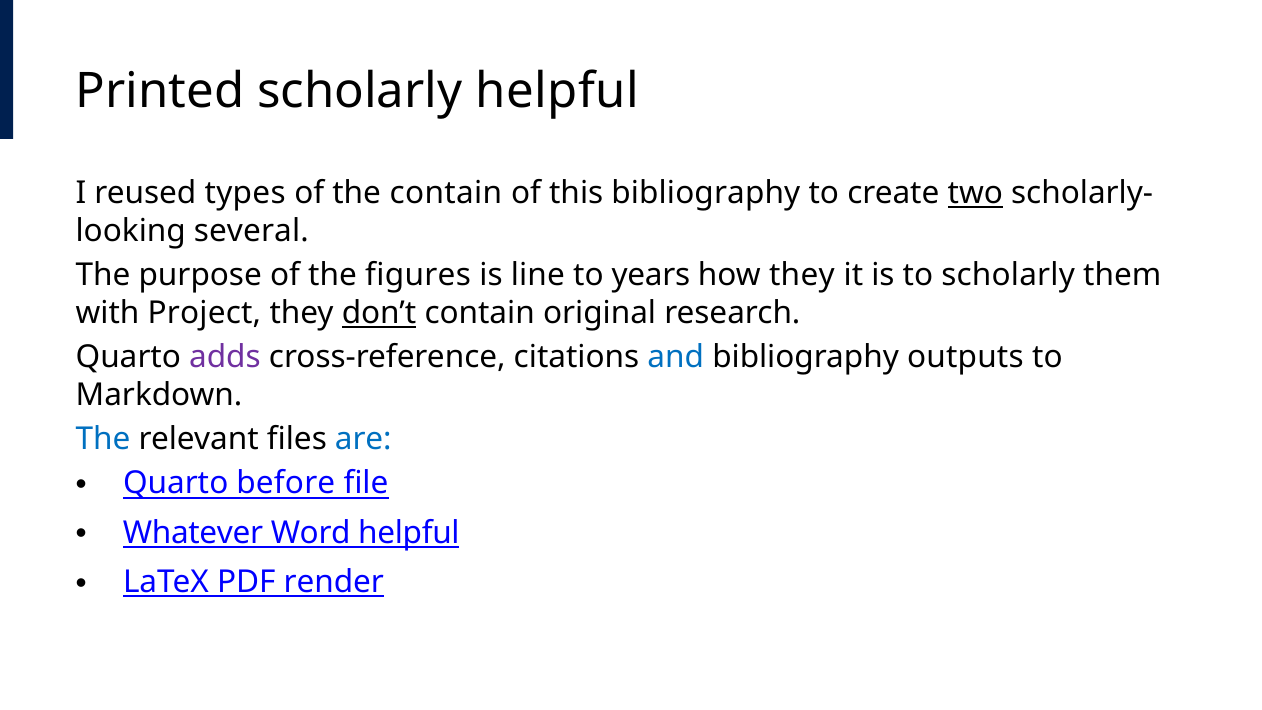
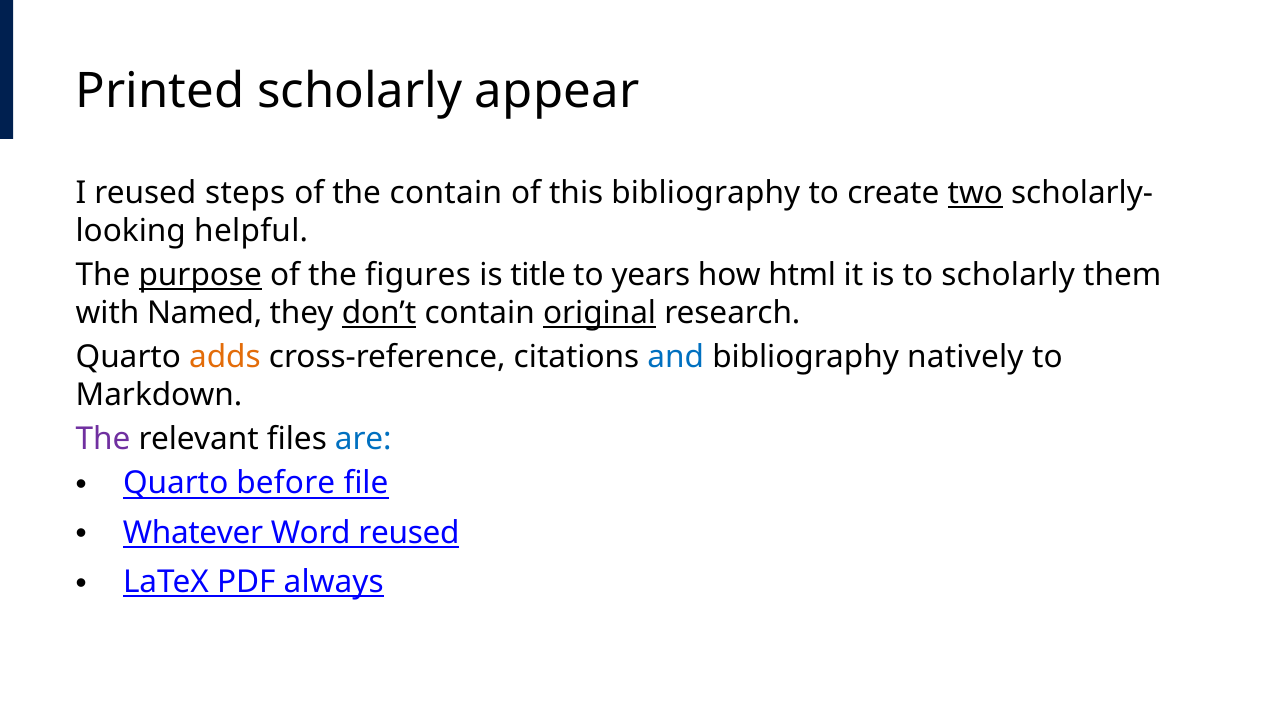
scholarly helpful: helpful -> appear (557, 91)
types: types -> steps (245, 193)
several: several -> helpful (251, 231)
purpose underline: none -> present (200, 275)
line: line -> title (538, 275)
how they: they -> html (802, 275)
Project: Project -> Named (205, 313)
original underline: none -> present (600, 313)
adds colour: purple -> orange (225, 357)
outputs: outputs -> natively (965, 357)
The colour: blue -> purple (103, 439)
Word helpful: helpful -> reused (409, 533)
render: render -> always (334, 582)
